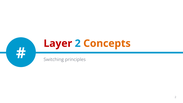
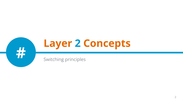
Layer colour: red -> orange (58, 43)
